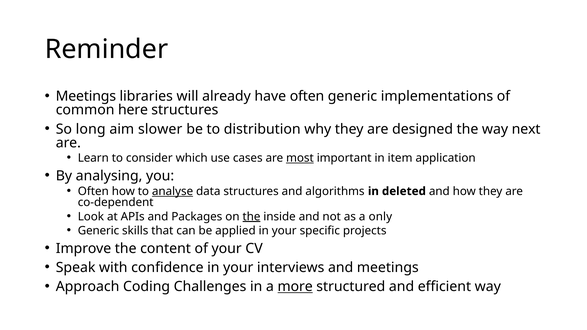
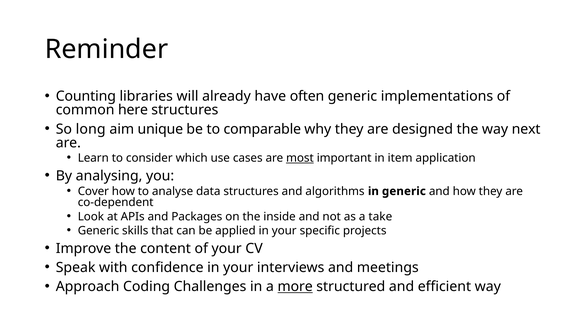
Meetings: Meetings -> Counting (86, 96)
slower: slower -> unique (160, 129)
distribution: distribution -> comparable (262, 129)
Often: Often -> Cover (93, 191)
analyse underline: present -> none (173, 191)
in deleted: deleted -> generic (404, 191)
the underline: present -> none (251, 217)
only: only -> take (380, 217)
